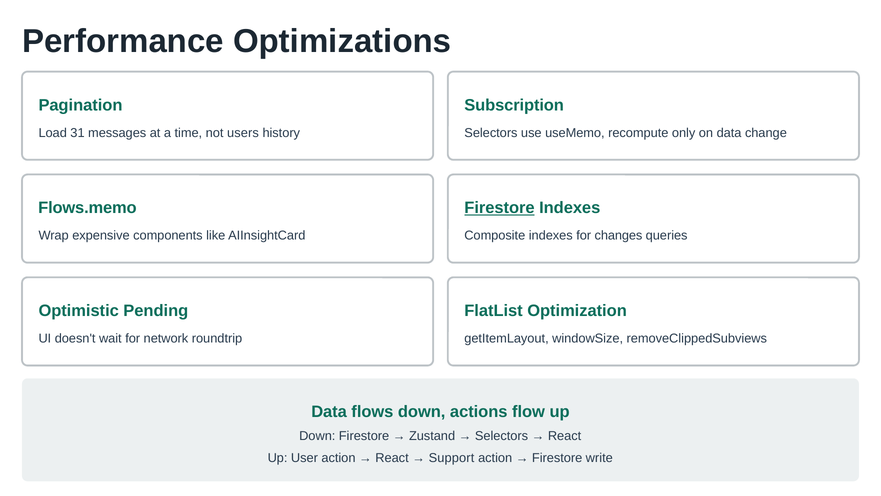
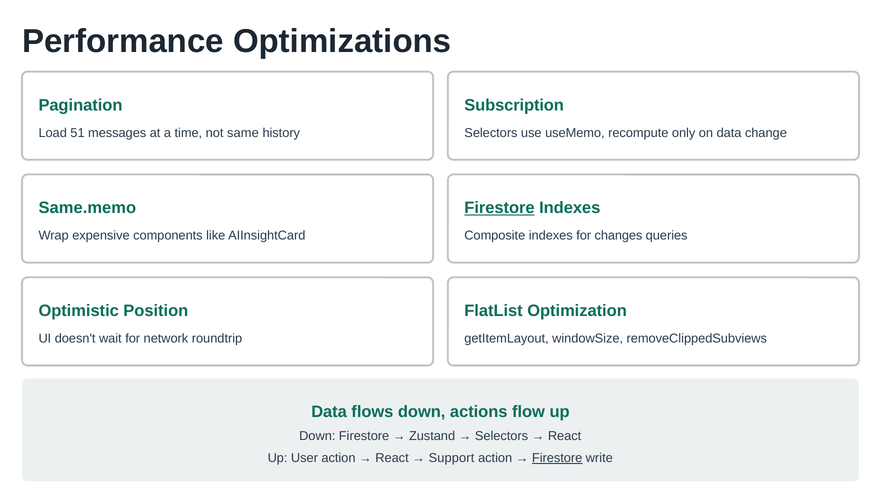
31: 31 -> 51 (78, 133)
users: users -> same (243, 133)
Flows.memo: Flows.memo -> Same.memo (87, 208)
Pending: Pending -> Position (156, 311)
Firestore underline: none -> present (557, 458)
